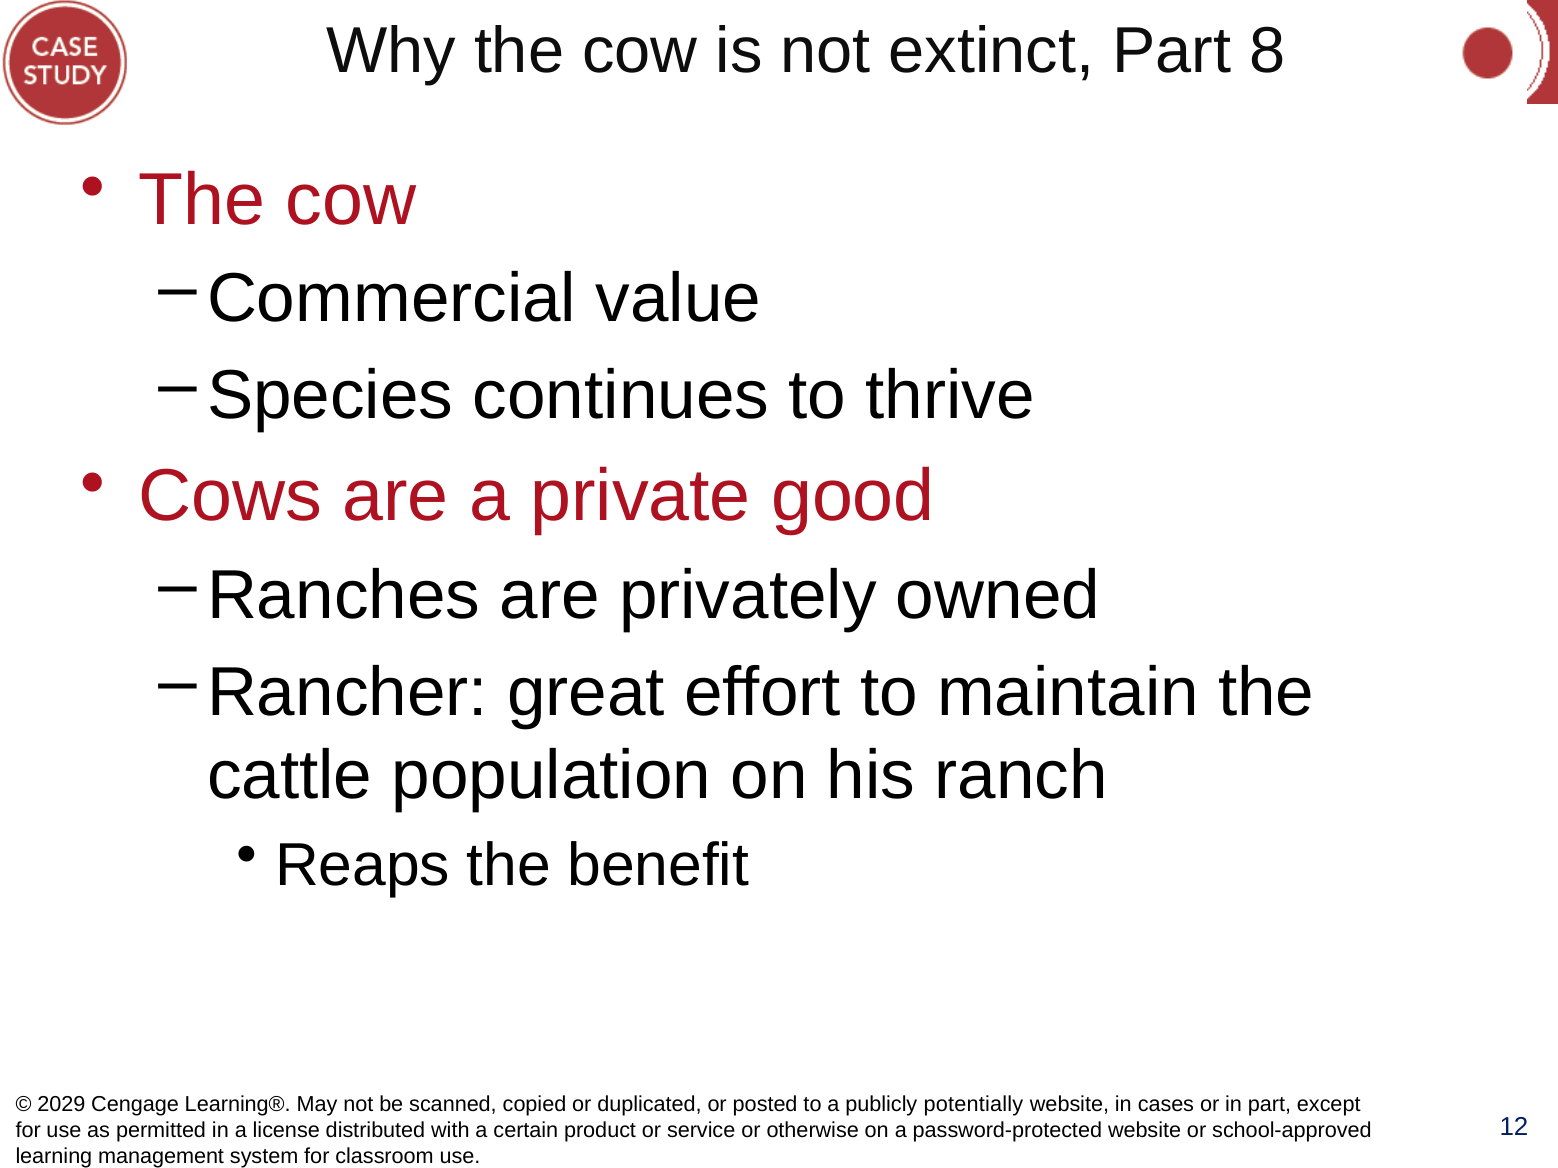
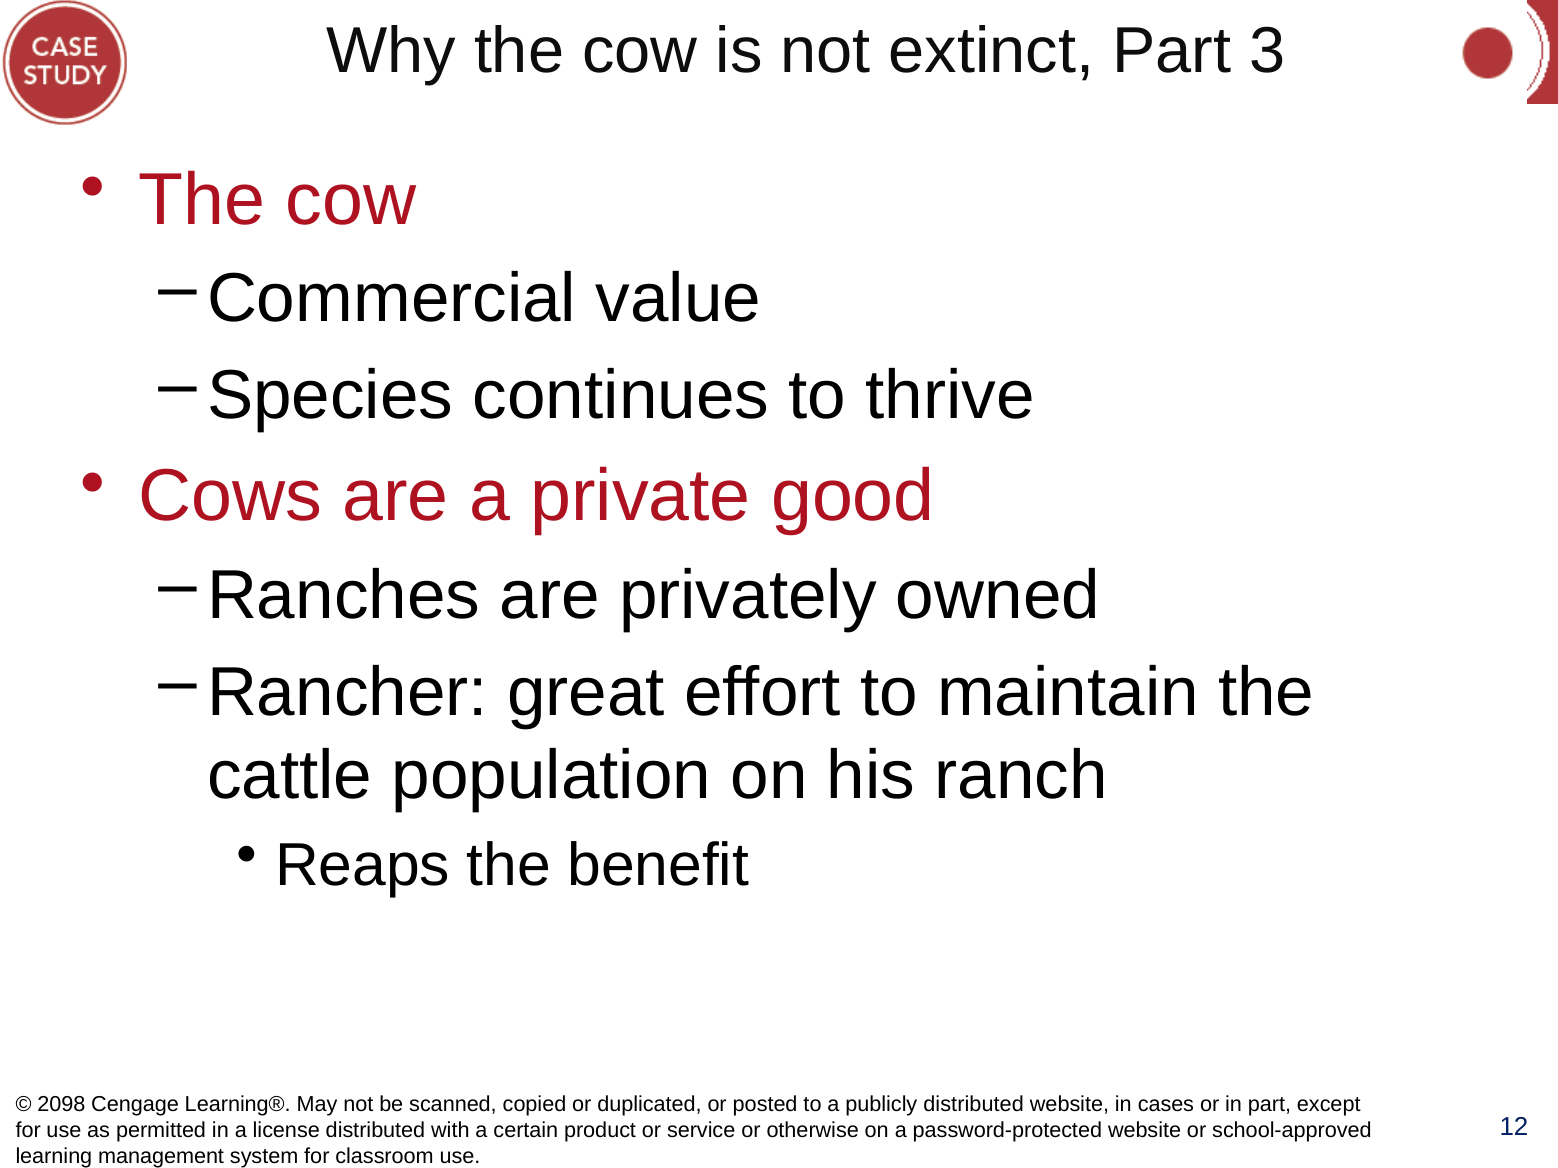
8: 8 -> 3 (1267, 51)
2029: 2029 -> 2098 (61, 1105)
publicly potentially: potentially -> distributed (974, 1105)
